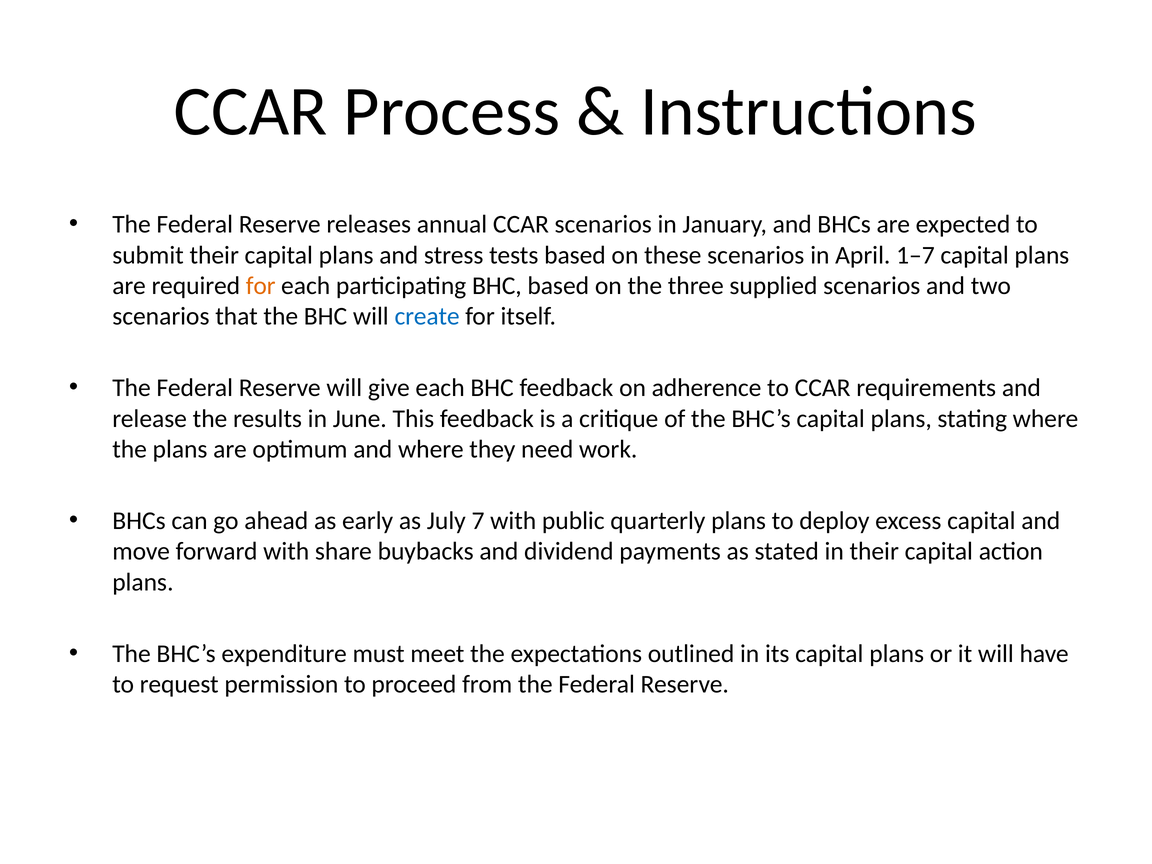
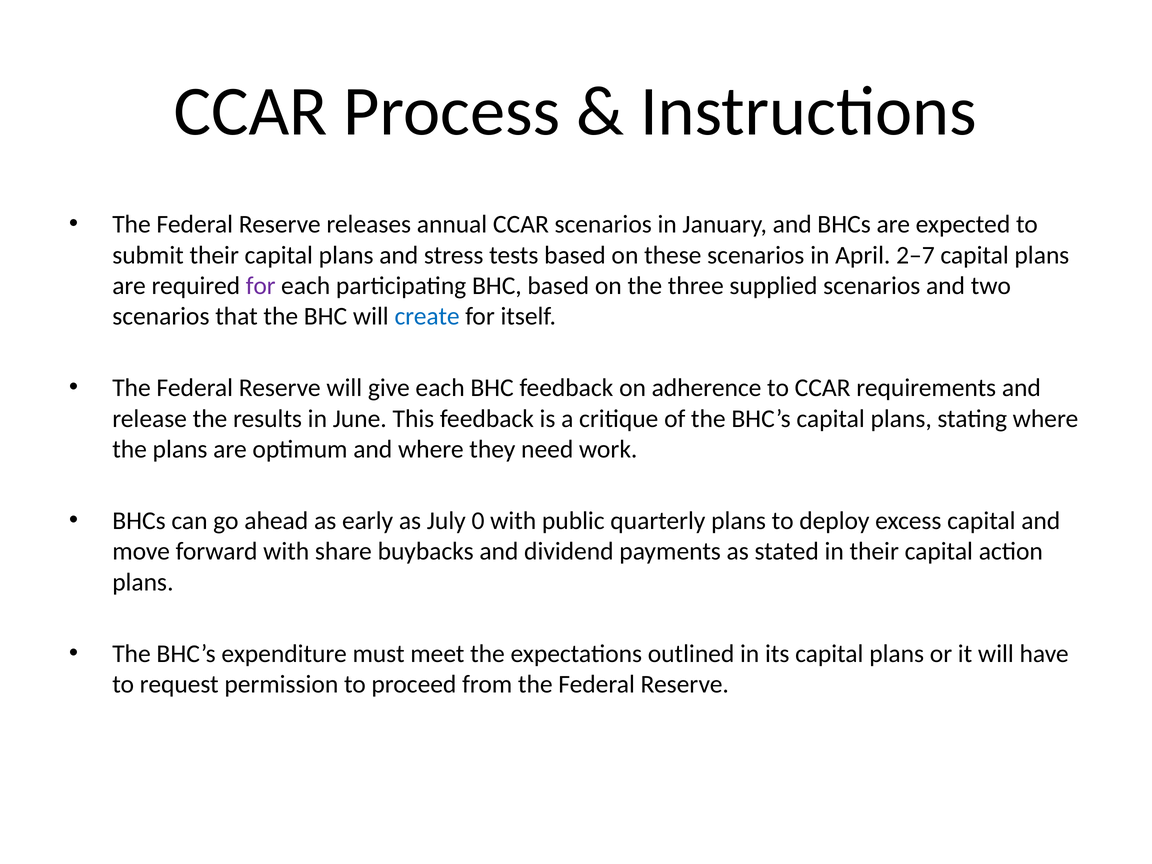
1–7: 1–7 -> 2–7 (915, 255)
for colour: orange -> purple (261, 286)
7: 7 -> 0 (478, 521)
